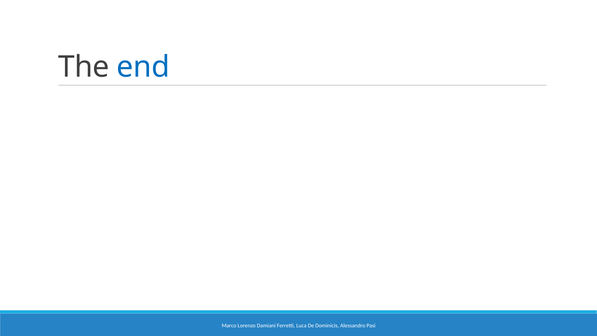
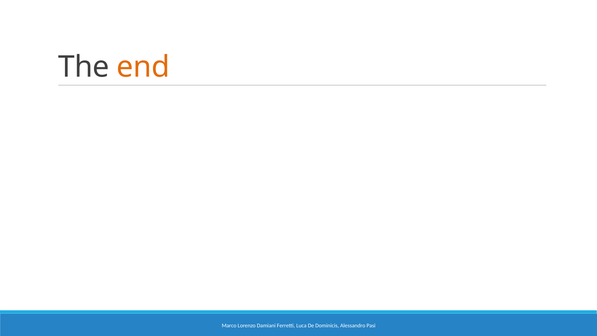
end colour: blue -> orange (143, 67)
